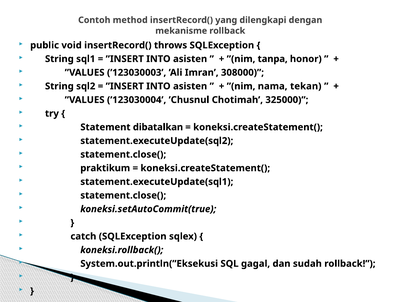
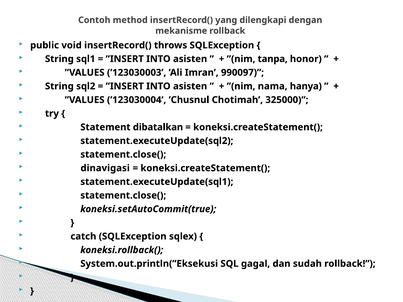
308000: 308000 -> 990097 (242, 73)
tekan: tekan -> hanya (306, 86)
praktikum: praktikum -> dinavigasi (105, 168)
